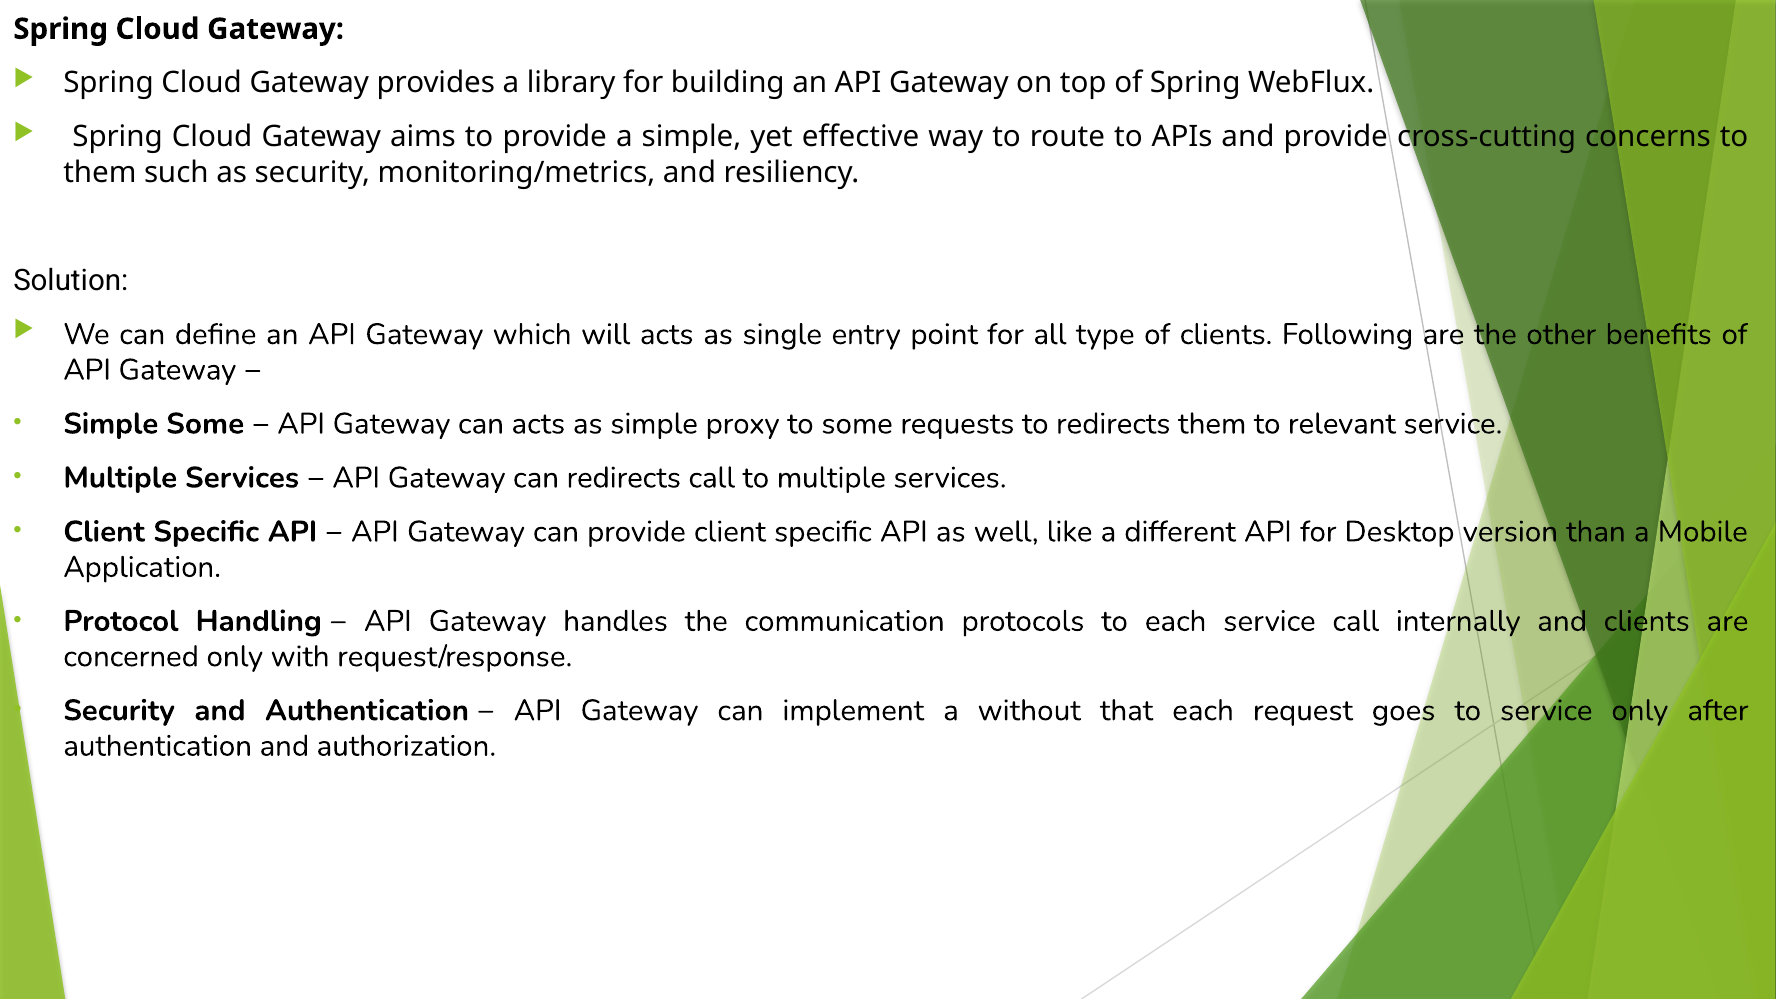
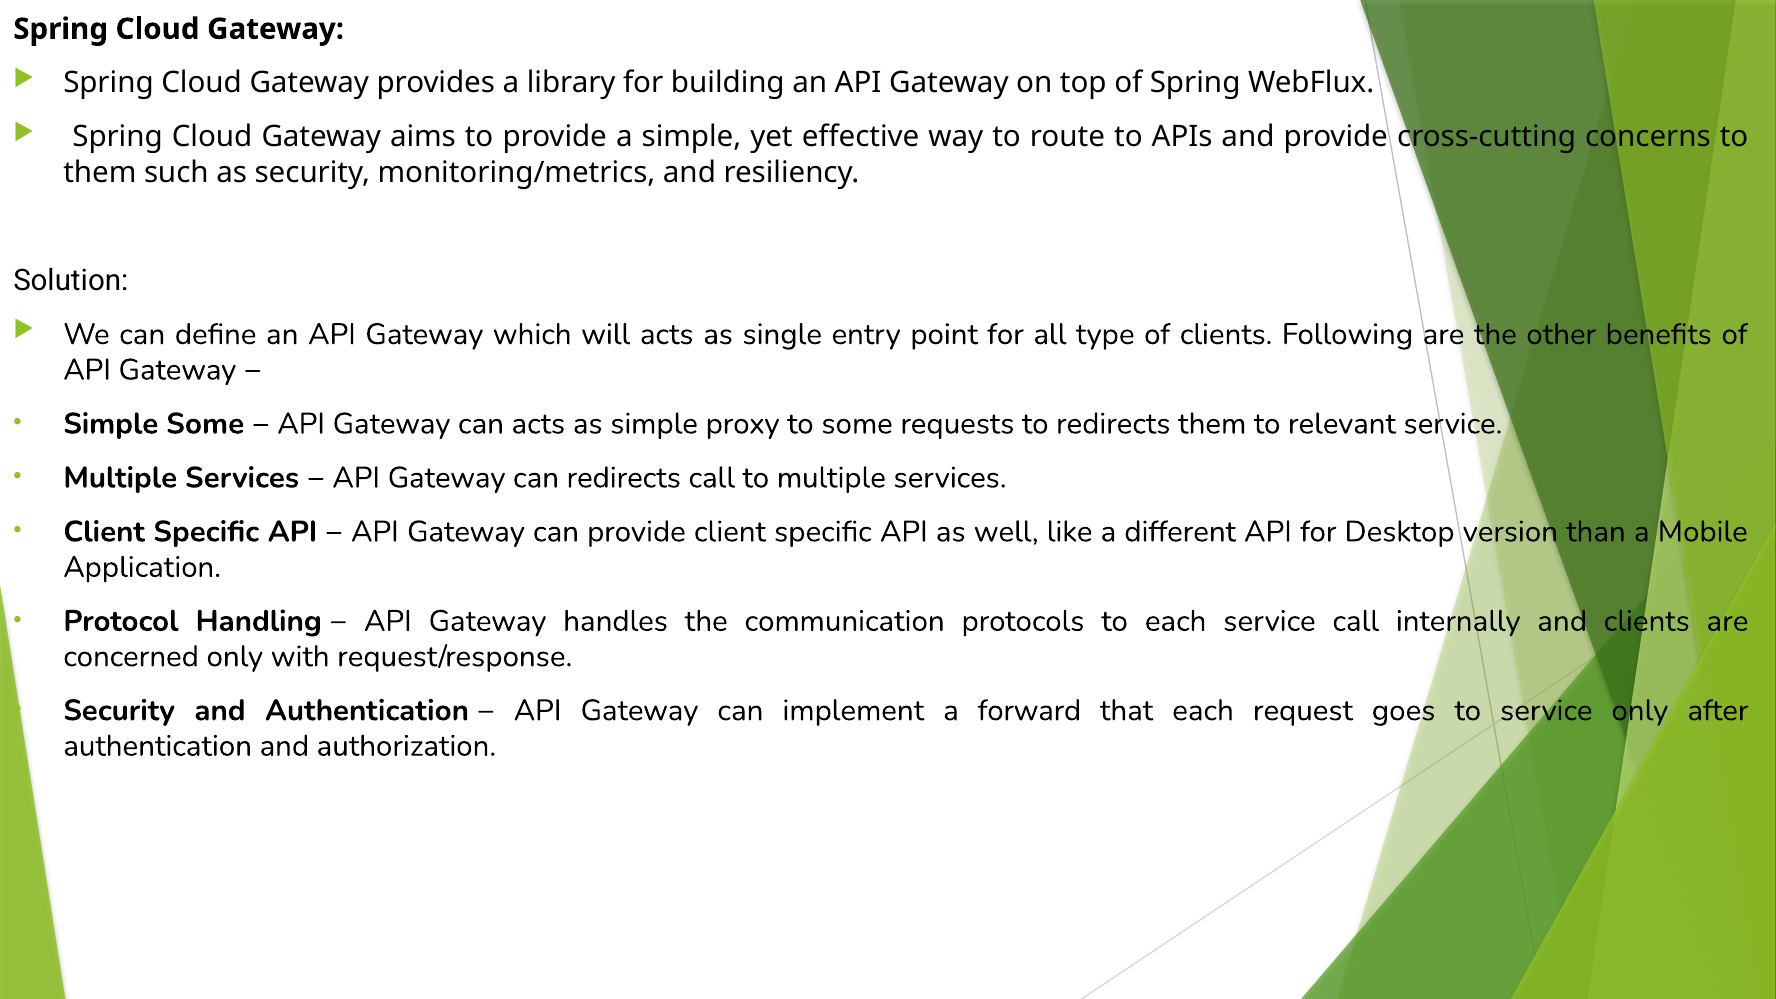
without: without -> forward (1029, 710)
